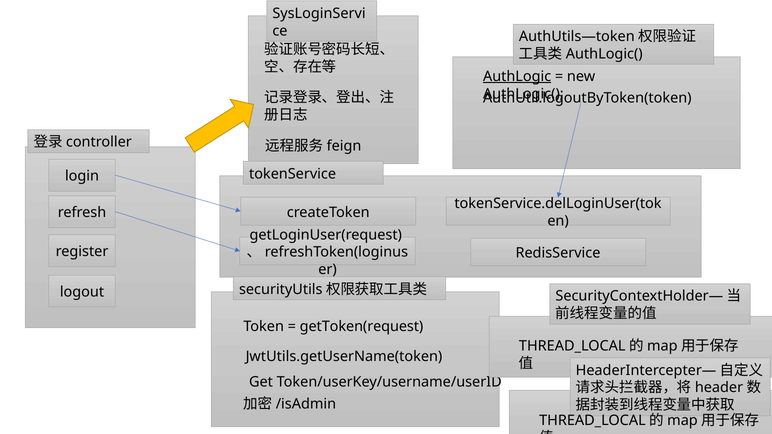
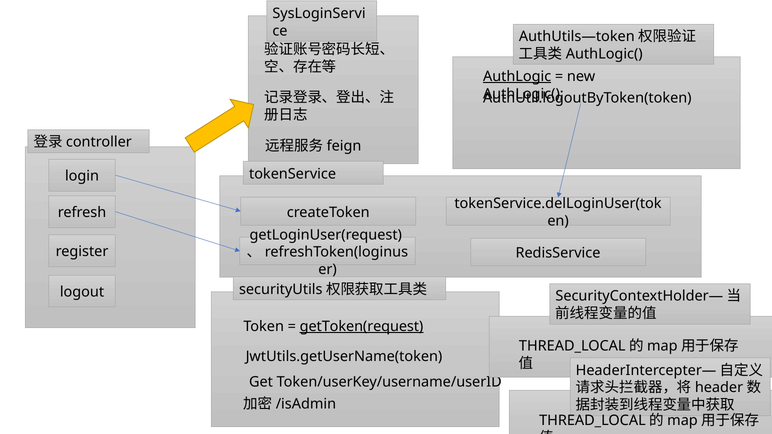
getToken(request underline: none -> present (362, 326)
